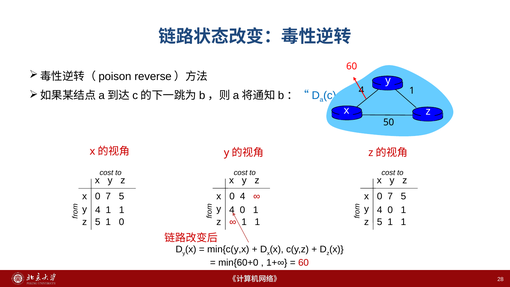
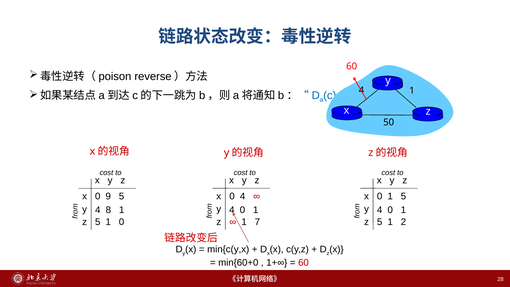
7: 7 -> 1 (390, 196)
7: 7 -> 9 (108, 196)
4 1: 1 -> 8 (108, 210)
1: 1 -> 7 (257, 222)
5 1 1: 1 -> 2 (403, 222)
